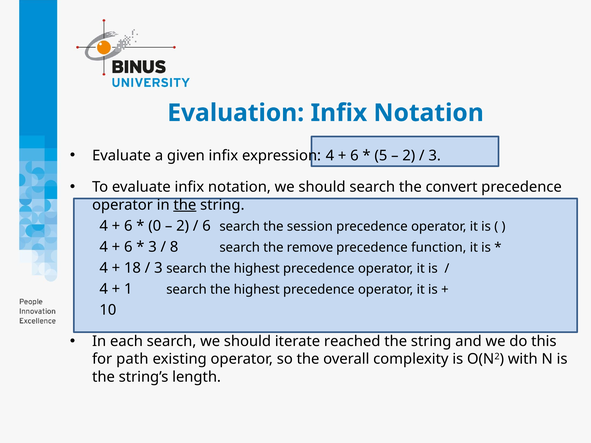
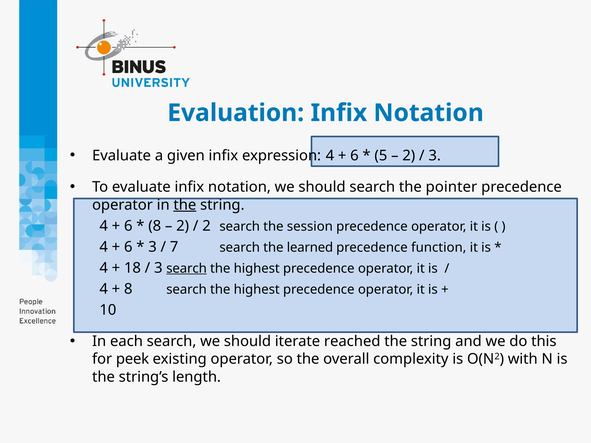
convert: convert -> pointer (451, 187)
0: 0 -> 8 (155, 226)
6: 6 -> 2 (206, 226)
8: 8 -> 7 (174, 247)
remove: remove -> learned (310, 248)
search underline: none -> present (187, 269)
1: 1 -> 8 (128, 289)
path: path -> peek (133, 359)
